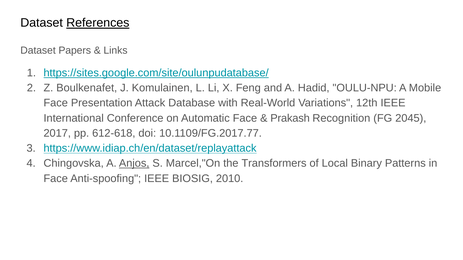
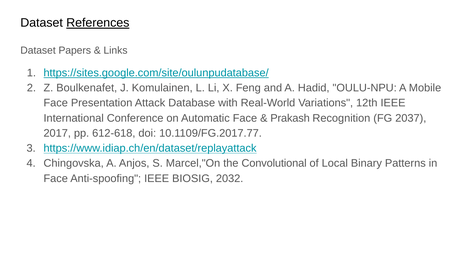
2045: 2045 -> 2037 (411, 118)
Anjos underline: present -> none (134, 164)
Transformers: Transformers -> Convolutional (274, 164)
2010: 2010 -> 2032 (230, 179)
